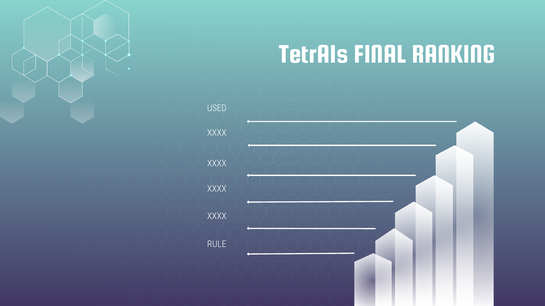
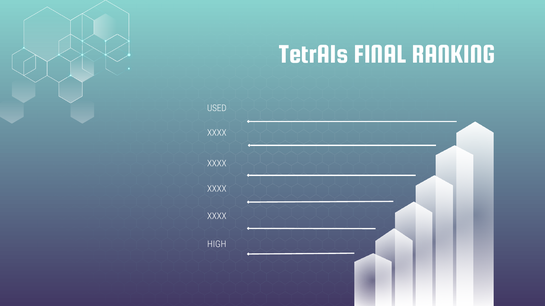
RULE: RULE -> HIGH (217, 245)
